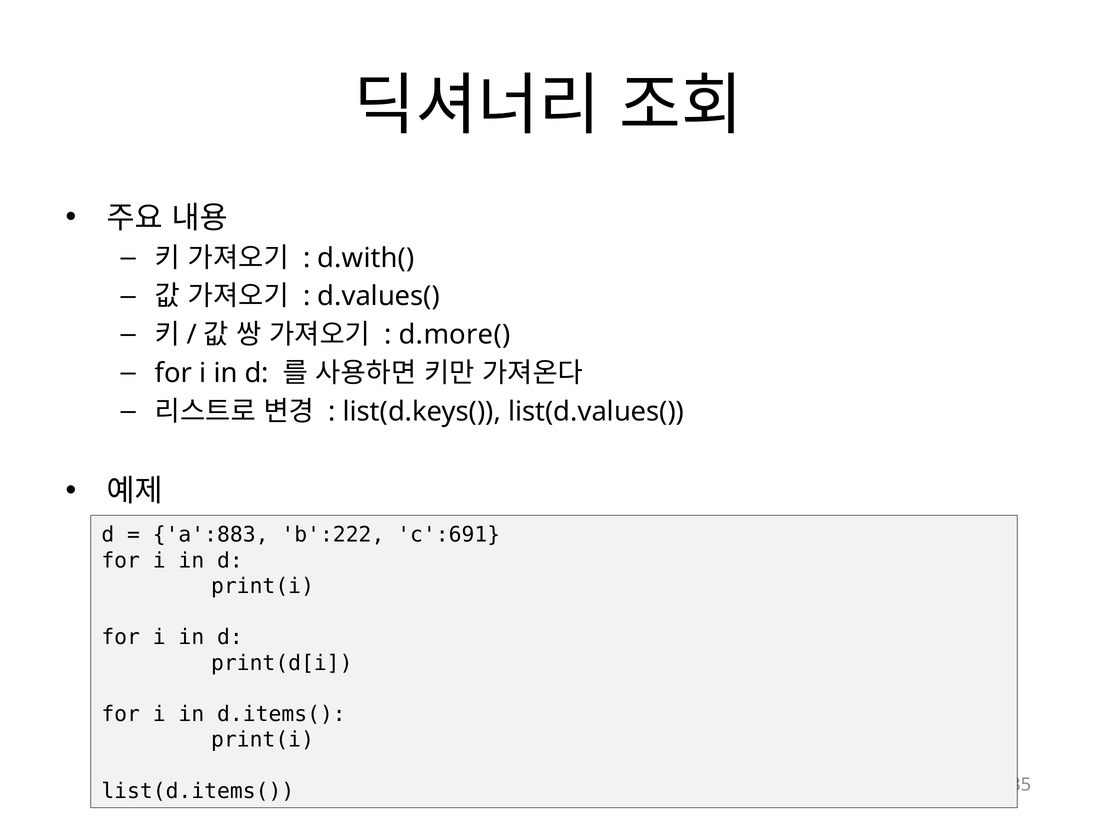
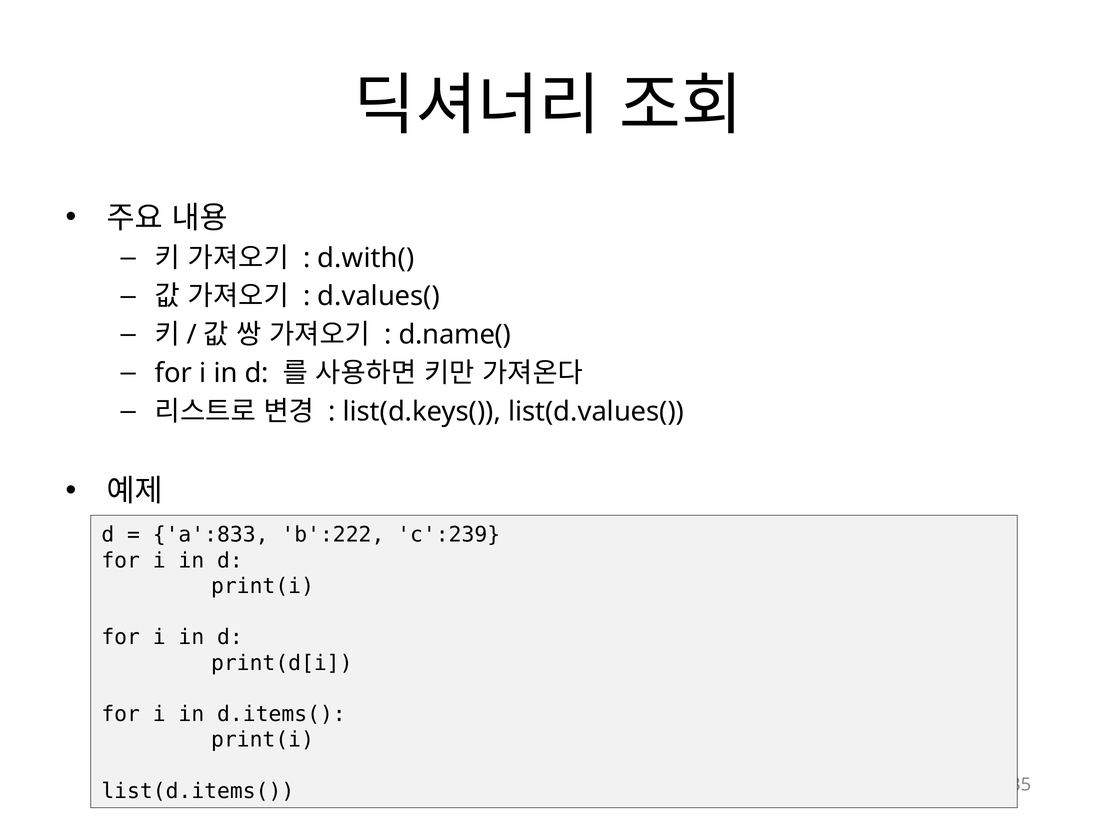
d.more(: d.more( -> d.name( (455, 335)
a':883: a':883 -> a':833 (211, 535)
c':691: c':691 -> c':239 (449, 535)
